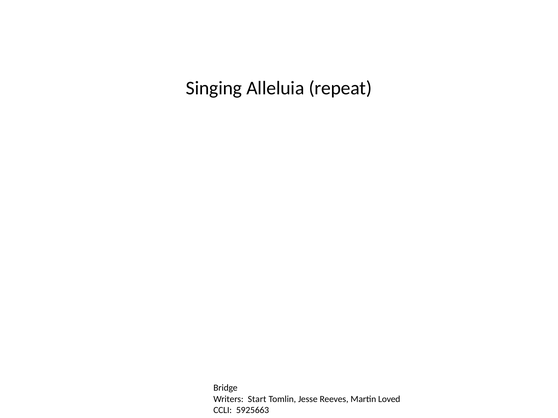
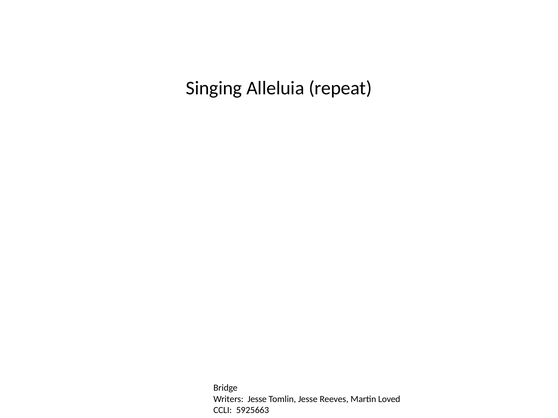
Writers Start: Start -> Jesse (257, 400)
